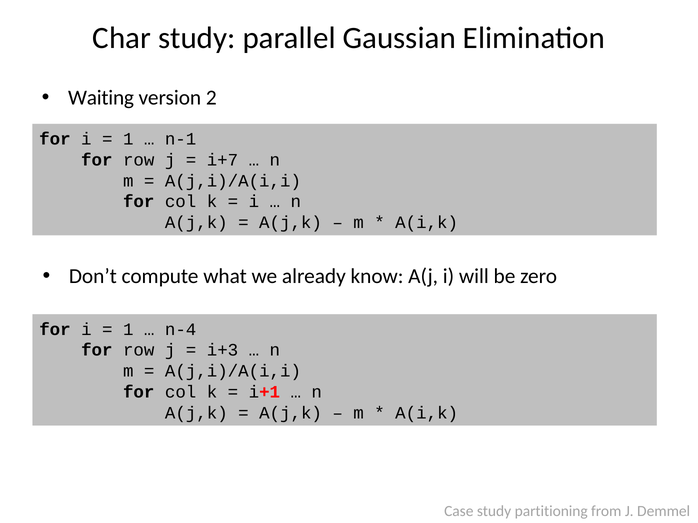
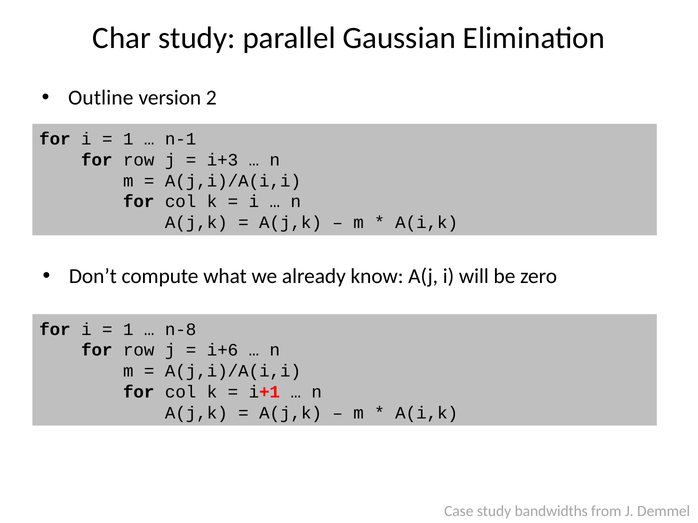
Waiting: Waiting -> Outline (101, 98)
i+7: i+7 -> i+3 (222, 160)
n-4: n-4 -> n-8 (181, 330)
i+3: i+3 -> i+6 (222, 351)
partitioning: partitioning -> bandwidths (551, 511)
